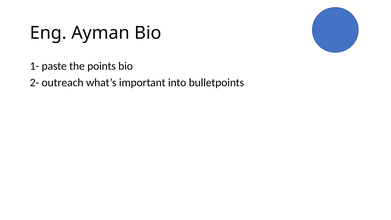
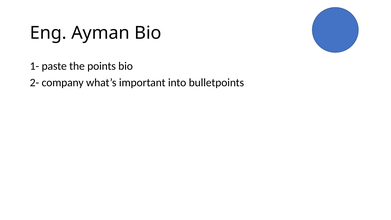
outreach: outreach -> company (63, 83)
